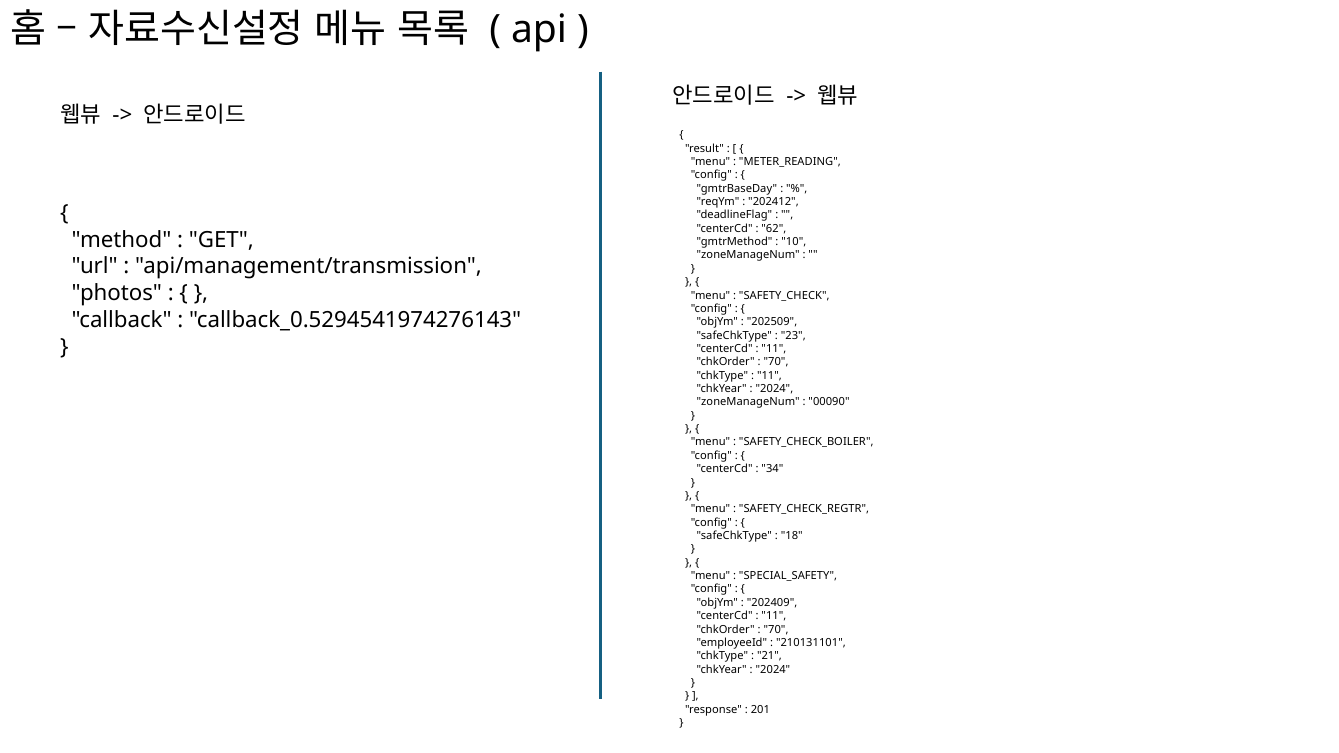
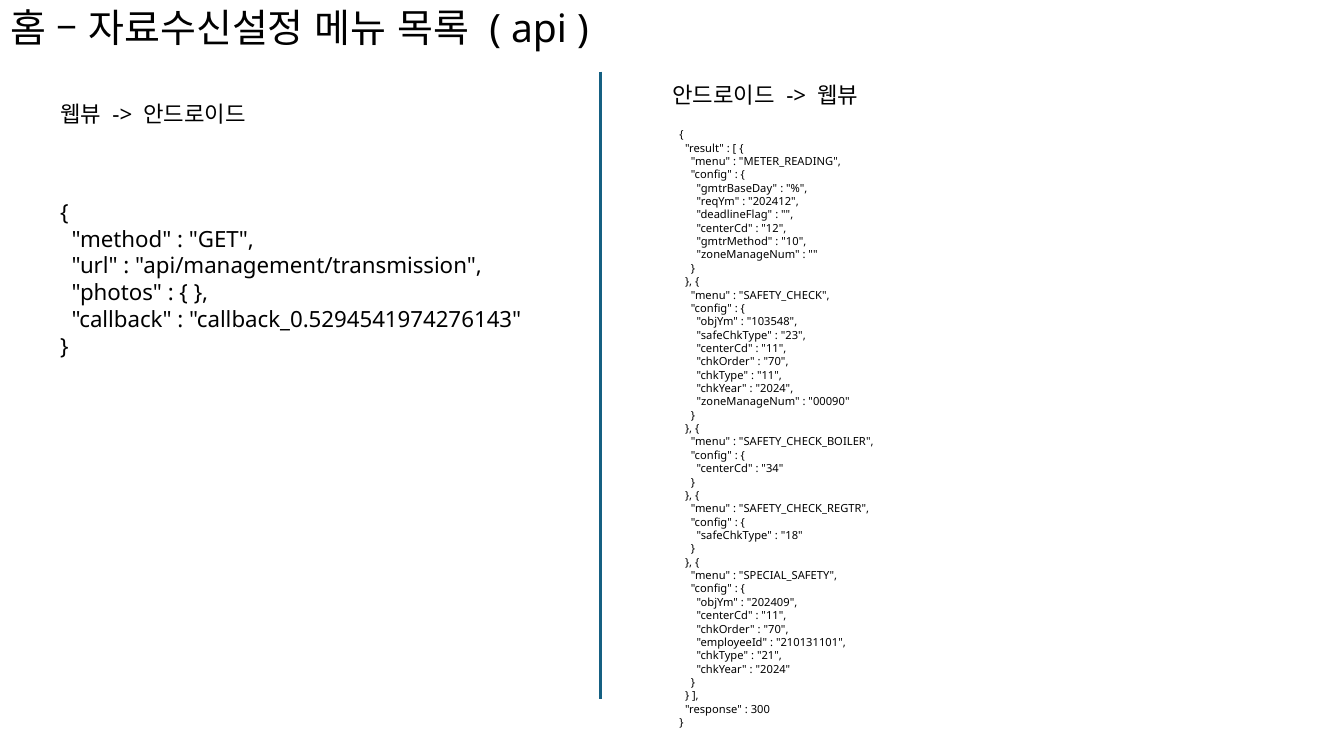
62: 62 -> 12 (774, 229)
202509: 202509 -> 103548 (772, 322)
201: 201 -> 300 (760, 710)
